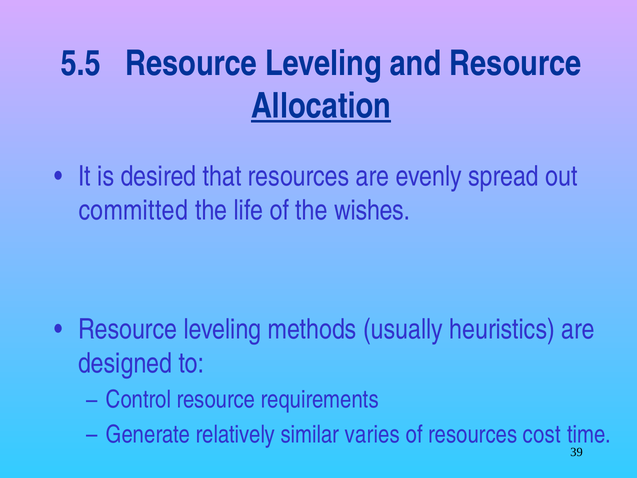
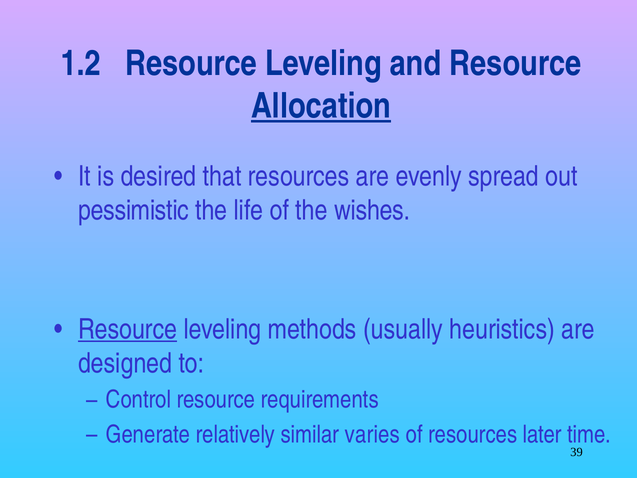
5.5: 5.5 -> 1.2 (81, 64)
committed: committed -> pessimistic (134, 210)
Resource underline: none -> present (128, 329)
cost: cost -> later (542, 434)
